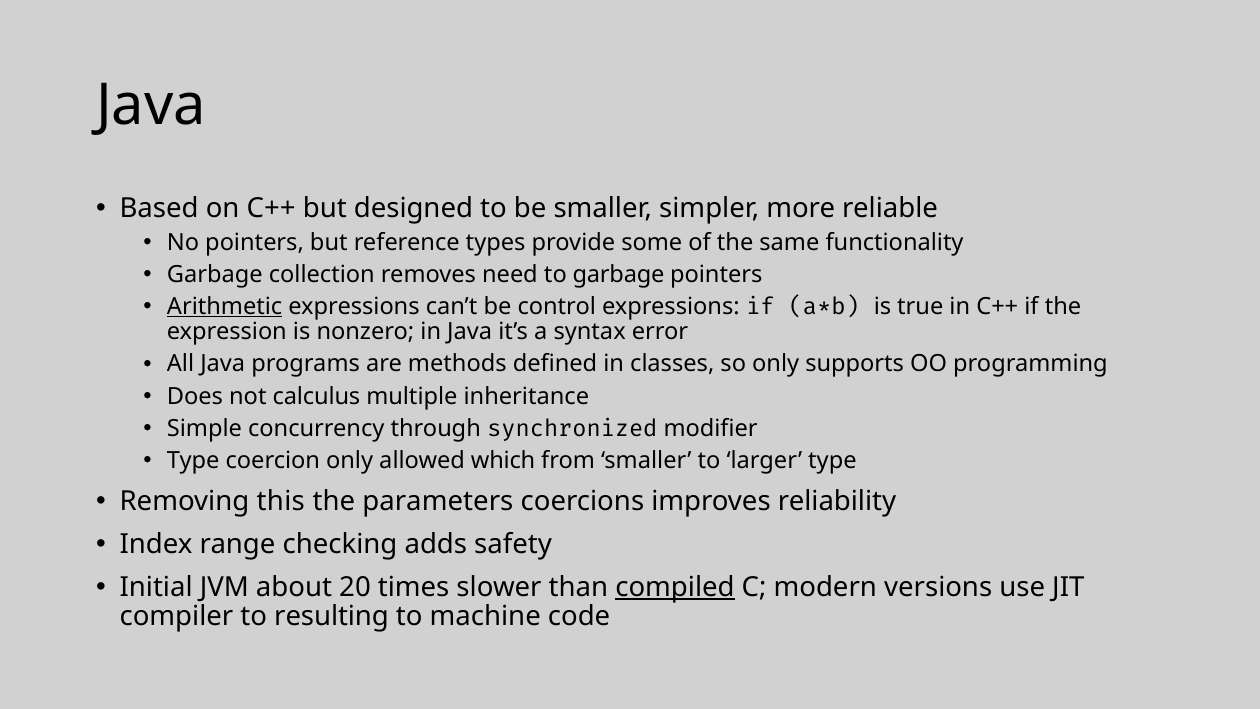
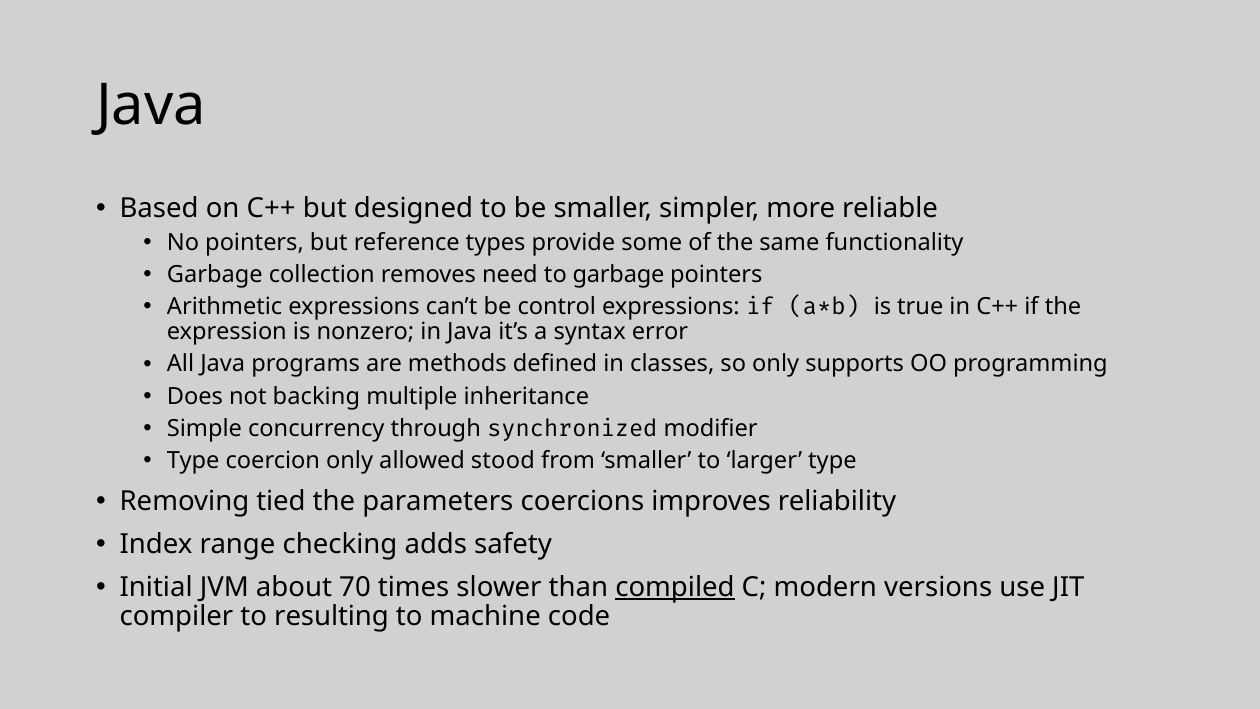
Arithmetic underline: present -> none (225, 306)
calculus: calculus -> backing (316, 396)
which: which -> stood (503, 460)
this: this -> tied (281, 501)
20: 20 -> 70 (355, 587)
